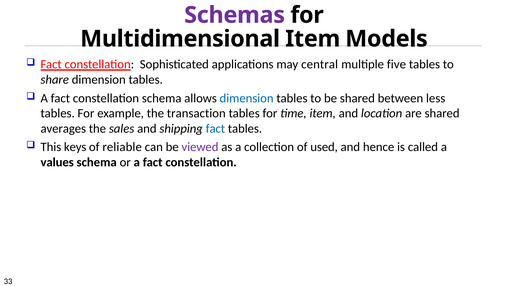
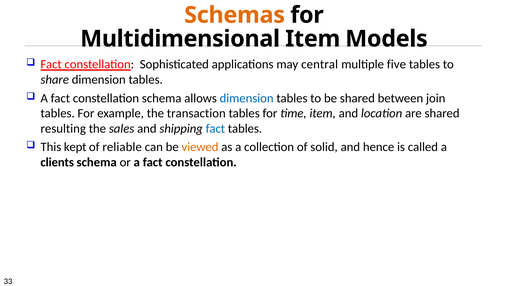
Schemas colour: purple -> orange (235, 15)
less: less -> join (436, 98)
averages: averages -> resulting (63, 129)
keys: keys -> kept (75, 147)
viewed colour: purple -> orange (200, 147)
used: used -> solid (324, 147)
values: values -> clients (57, 162)
